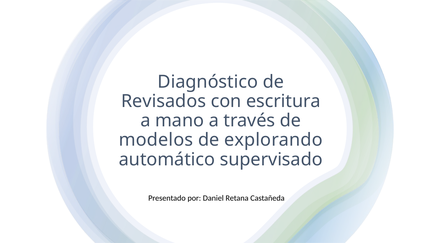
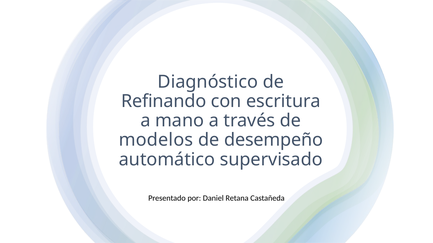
Revisados: Revisados -> Refinando (164, 101)
explorando: explorando -> desempeño (274, 140)
